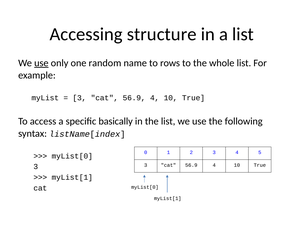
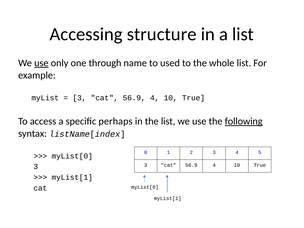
random: random -> through (105, 63)
rows: rows -> used (170, 63)
basically: basically -> perhaps (116, 121)
following underline: none -> present (244, 121)
